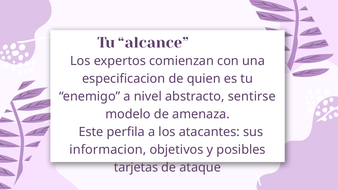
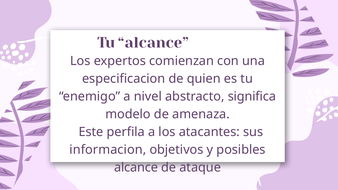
sentirse: sentirse -> significa (252, 96)
tarjetas: tarjetas -> alcance (136, 167)
